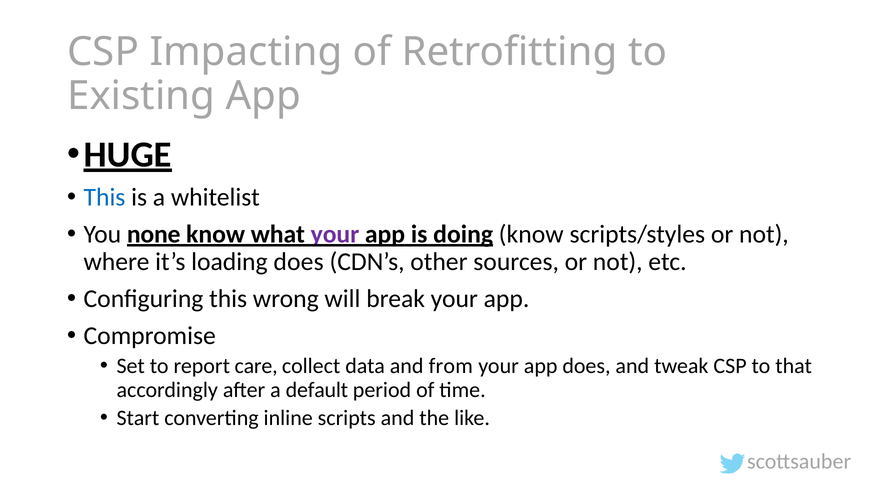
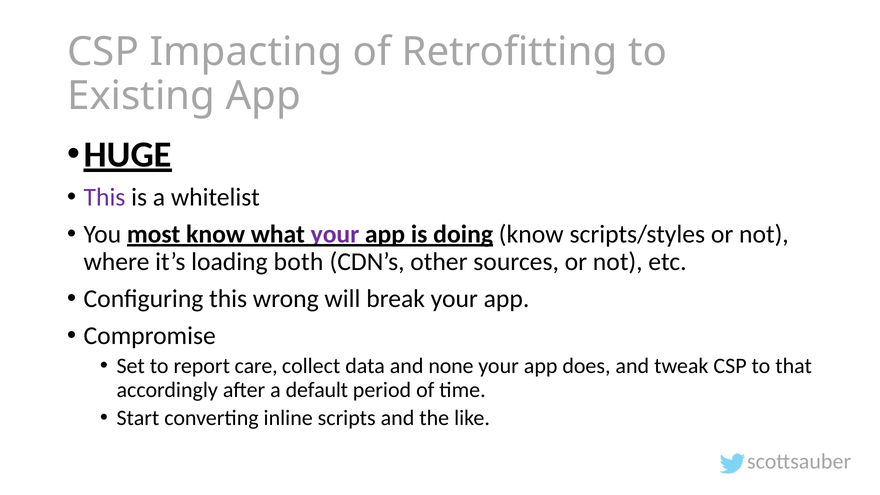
This colour: blue -> purple (105, 197)
none: none -> most (154, 234)
loading does: does -> both (299, 262)
from: from -> none (451, 366)
